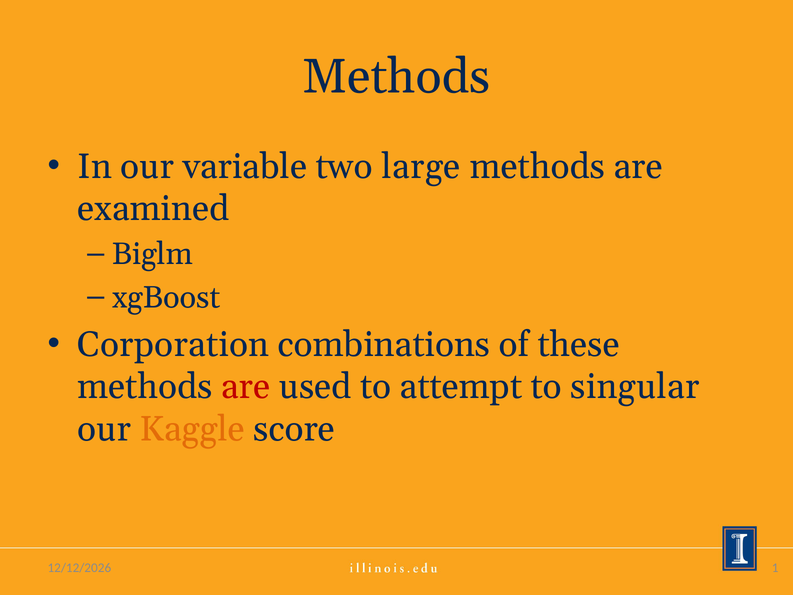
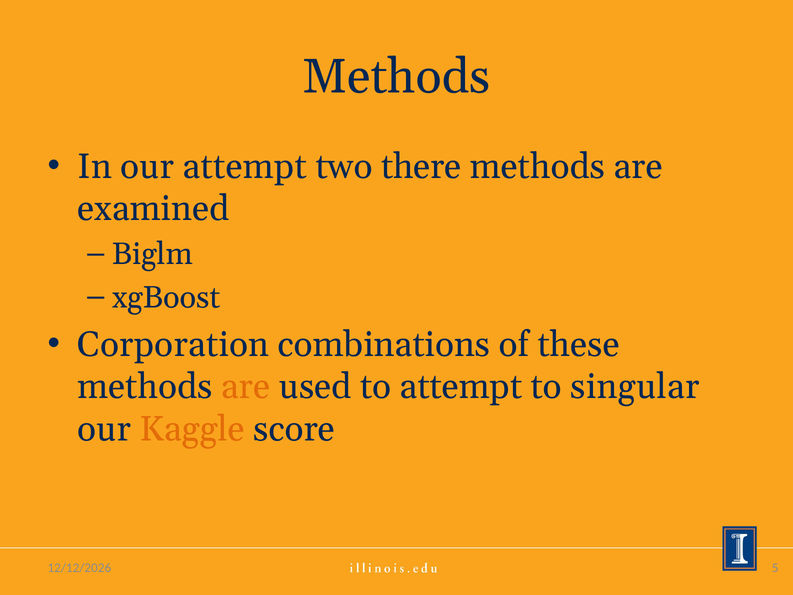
our variable: variable -> attempt (245, 166)
large: large -> there (421, 166)
are colour: red -> orange (246, 387)
1: 1 -> 5 (775, 568)
